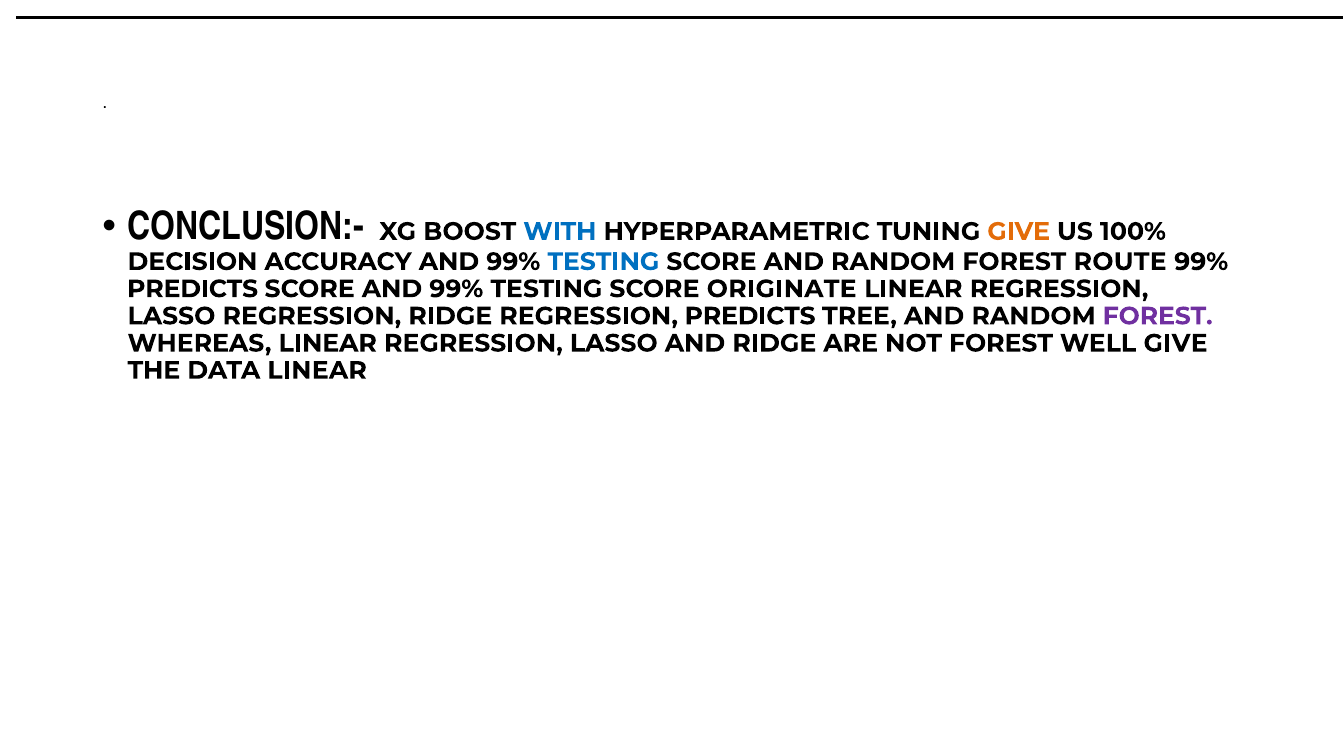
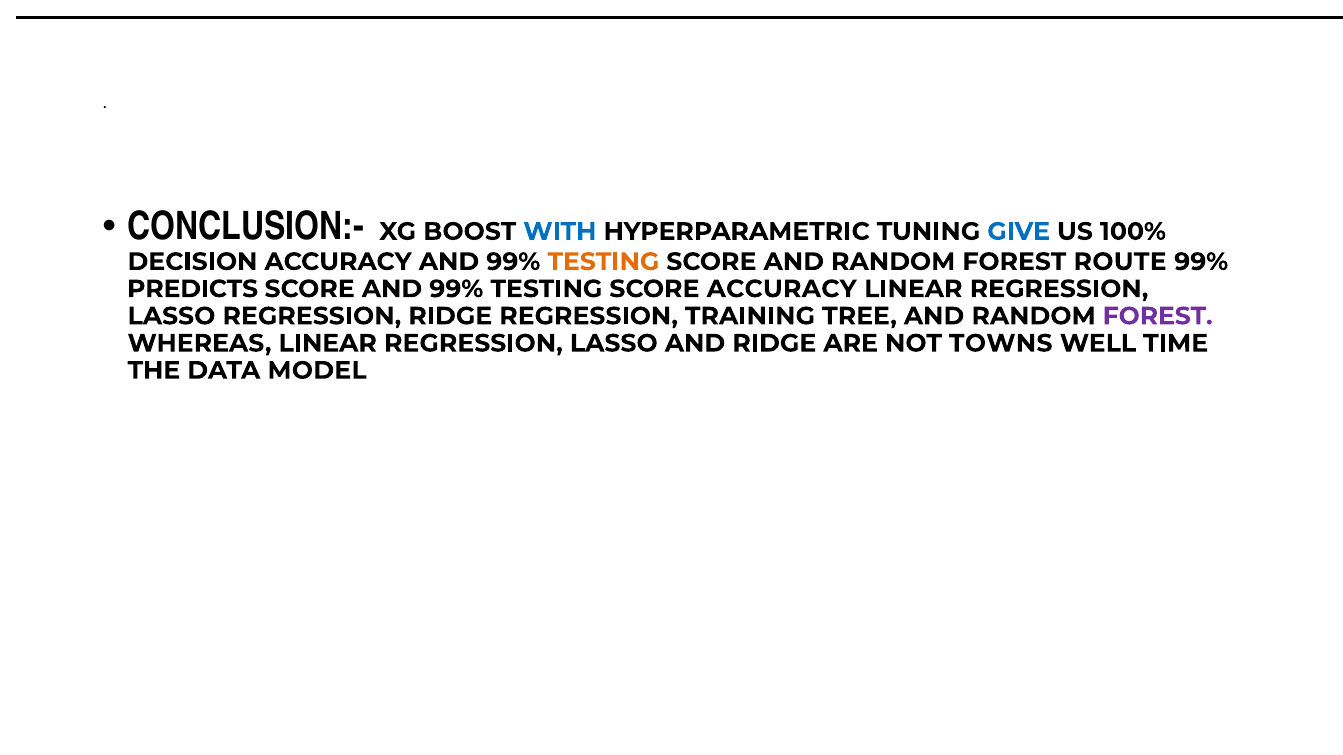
GIVE colour: orange -> blue (1019, 232)
TESTING colour: blue -> orange (603, 262)
SCORE ORIGINATE: ORIGINATE -> ACCURACY (782, 289)
REGRESSION PREDICTS: PREDICTS -> TRAINING (750, 316)
NOT FOREST: FOREST -> TOWNS (1001, 343)
WELL GIVE: GIVE -> TIME (1176, 343)
DATA LINEAR: LINEAR -> MODEL (317, 371)
